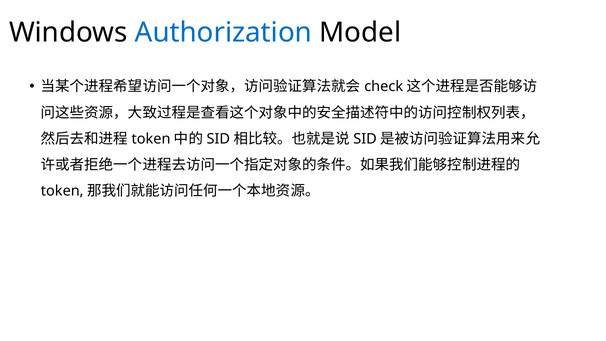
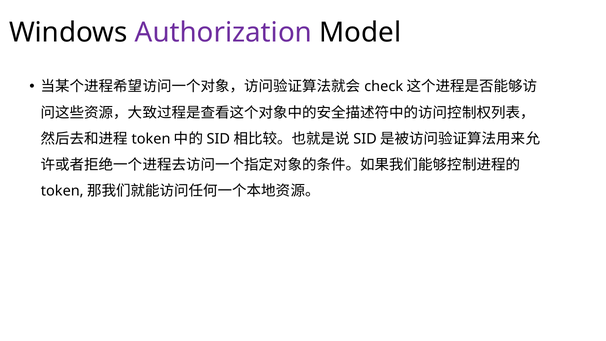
Authorization colour: blue -> purple (223, 33)
